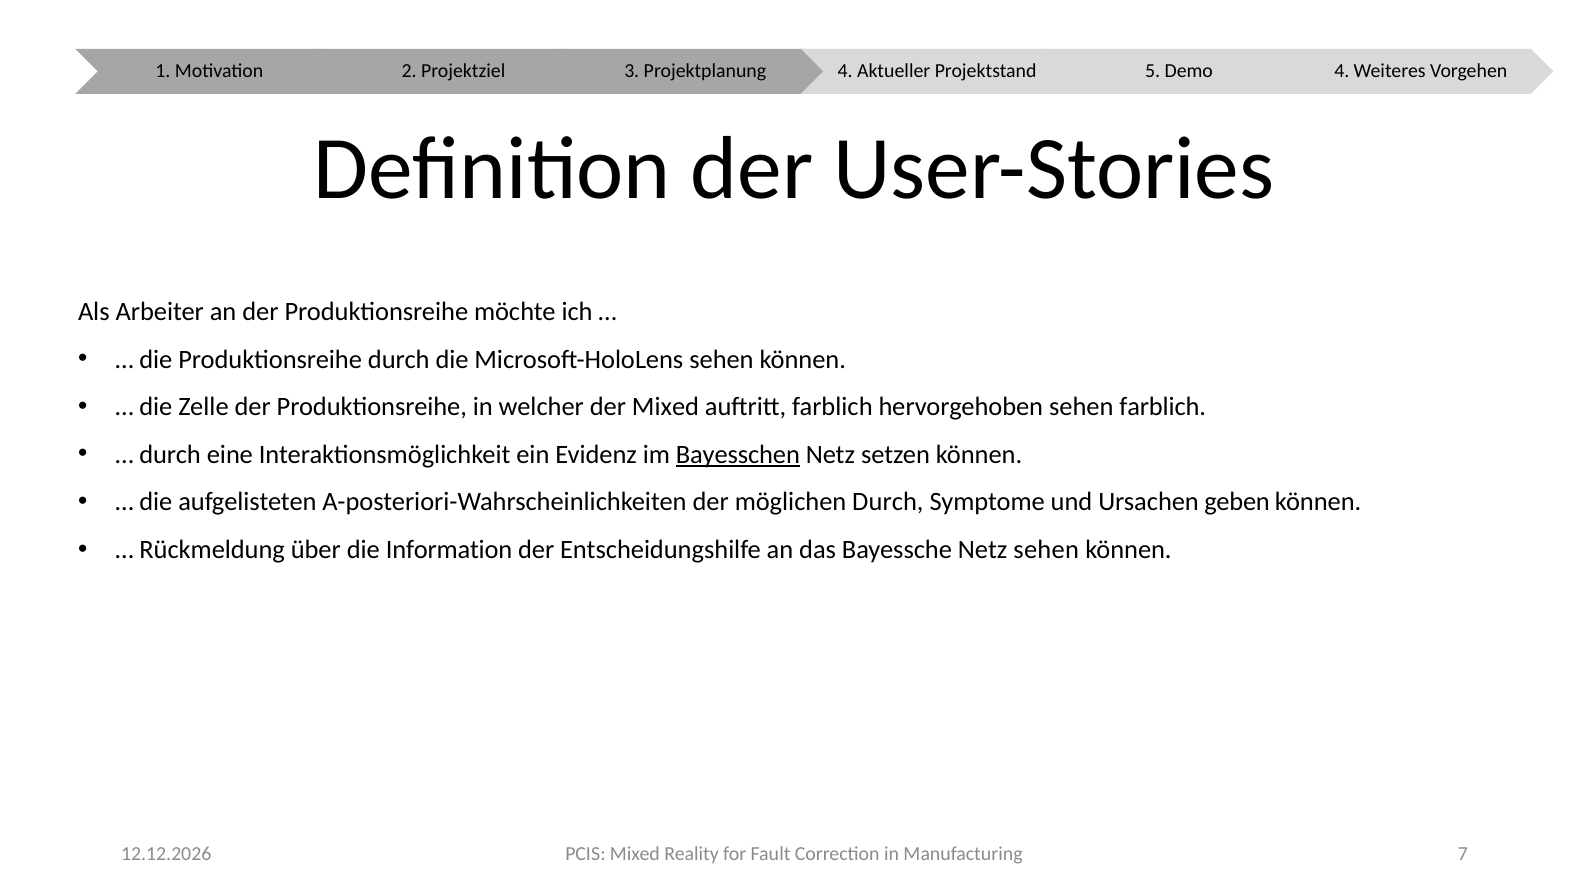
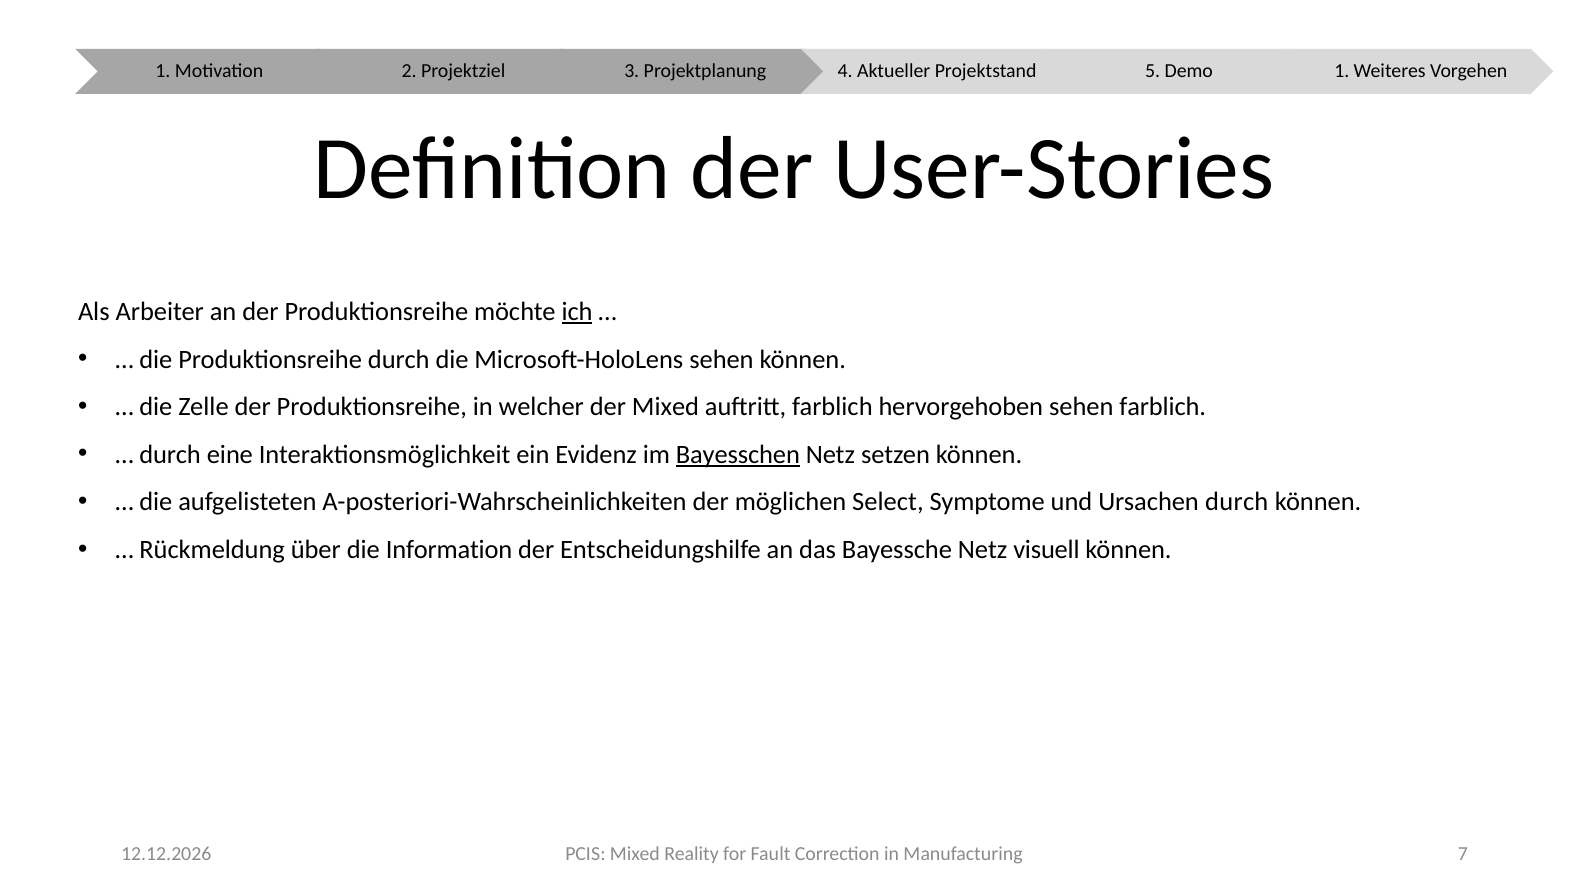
4: 4 -> 1 (1342, 71)
ich underline: none -> present (577, 312)
möglichen Durch: Durch -> Select (888, 502)
Ursachen geben: geben -> durch (1237, 502)
Netz sehen: sehen -> visuell (1046, 550)
